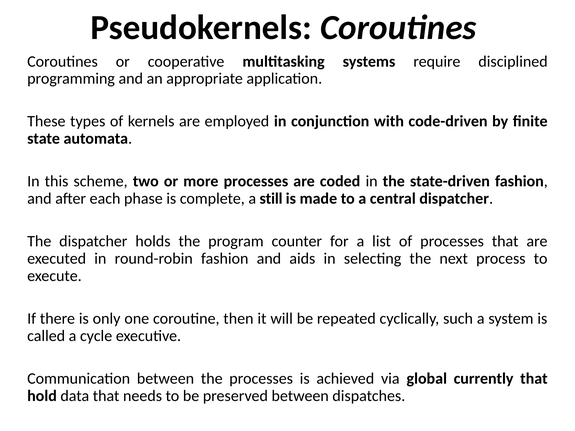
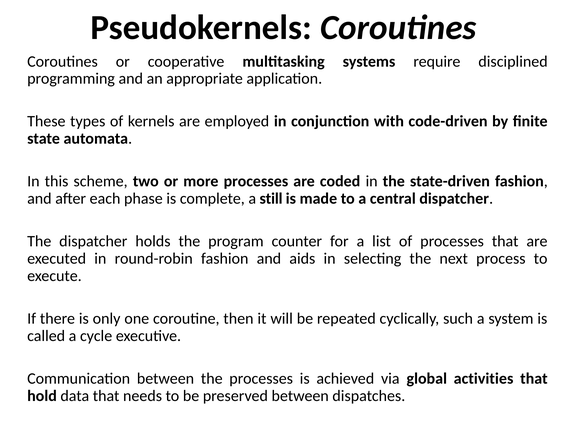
currently: currently -> activities (484, 379)
